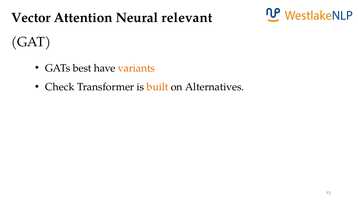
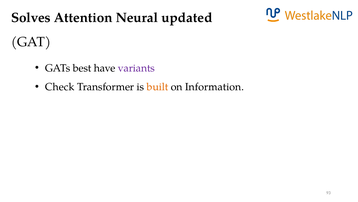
Vector: Vector -> Solves (31, 18)
relevant: relevant -> updated (187, 18)
variants colour: orange -> purple (136, 68)
Alternatives: Alternatives -> Information (215, 87)
